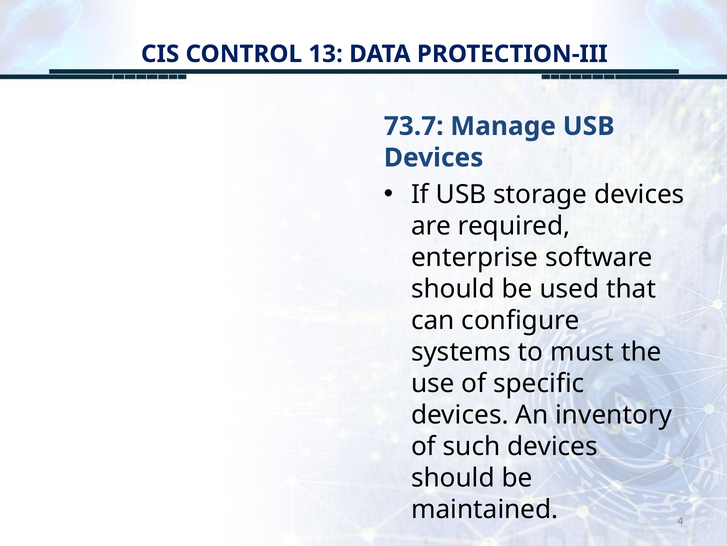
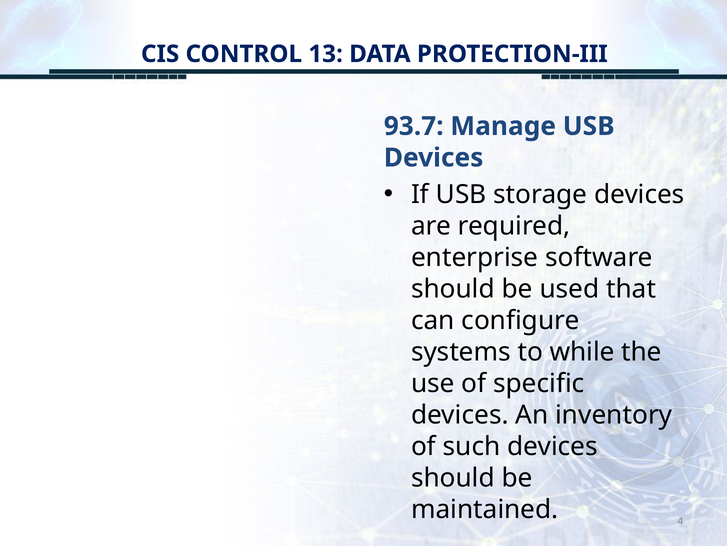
73.7: 73.7 -> 93.7 (414, 126)
must: must -> while (582, 352)
